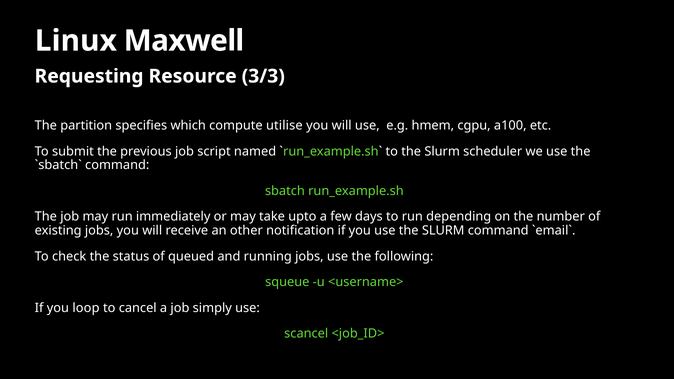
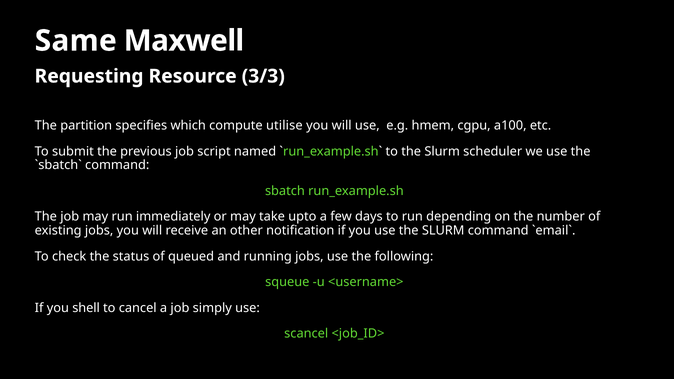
Linux: Linux -> Same (76, 41)
loop: loop -> shell (86, 308)
